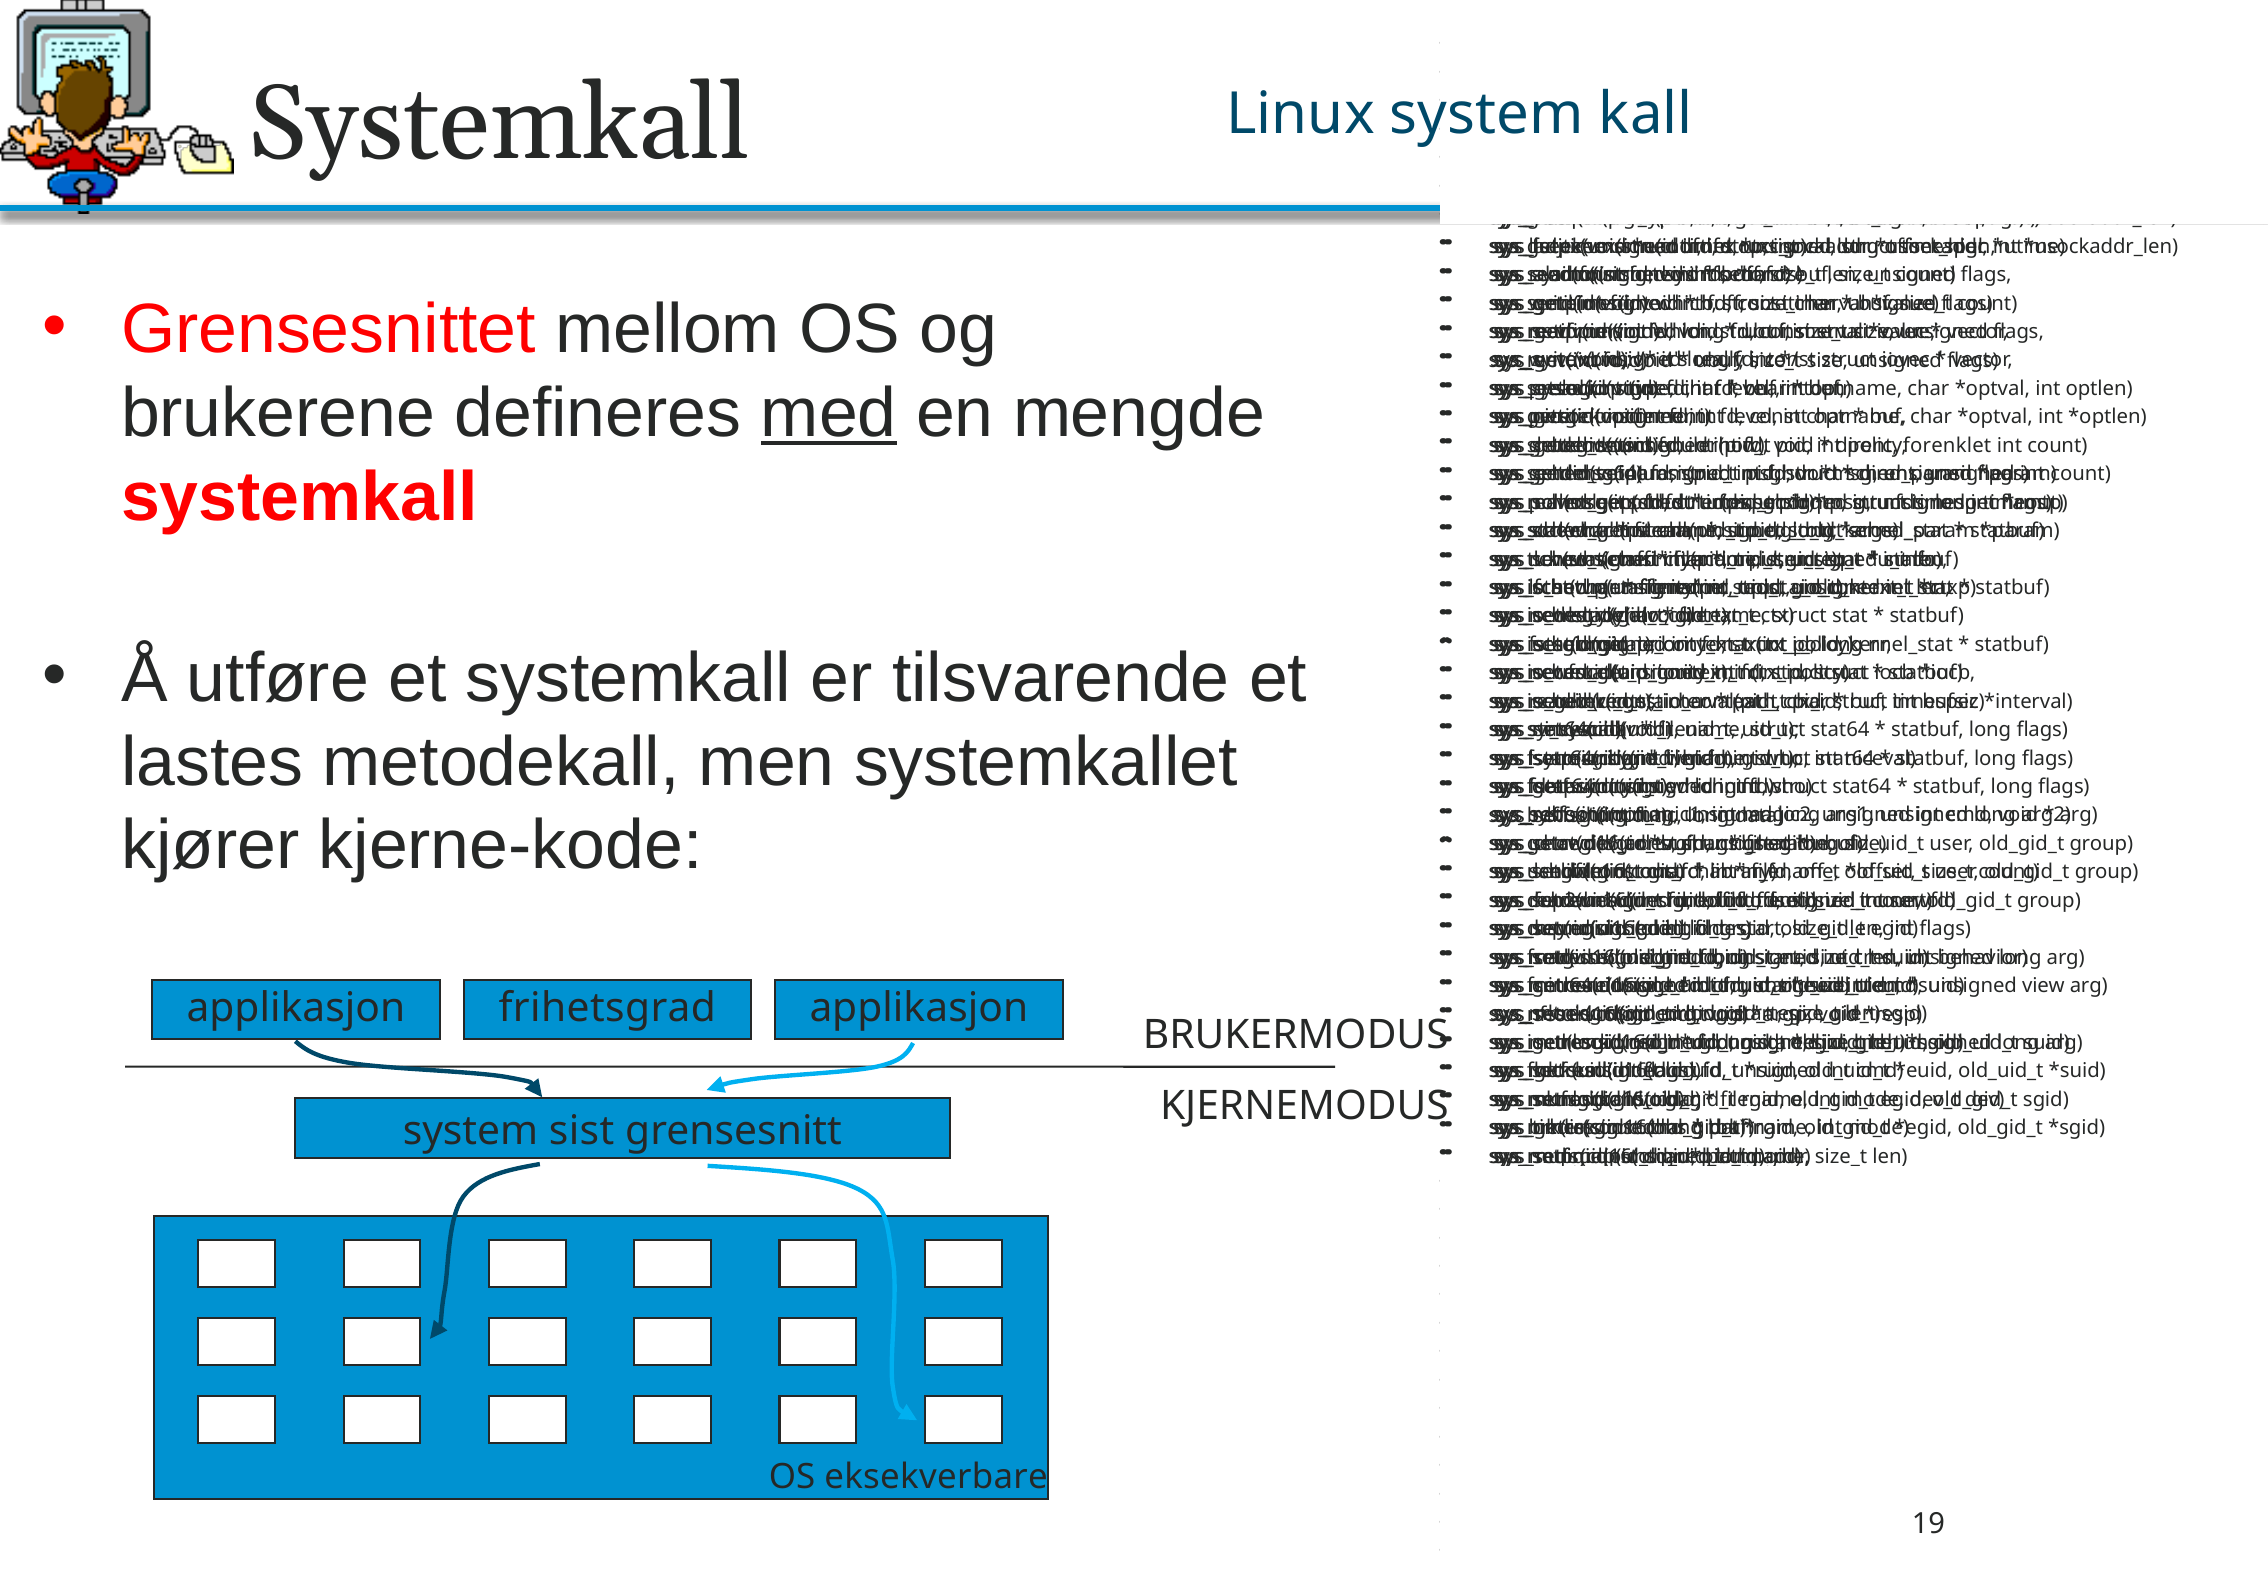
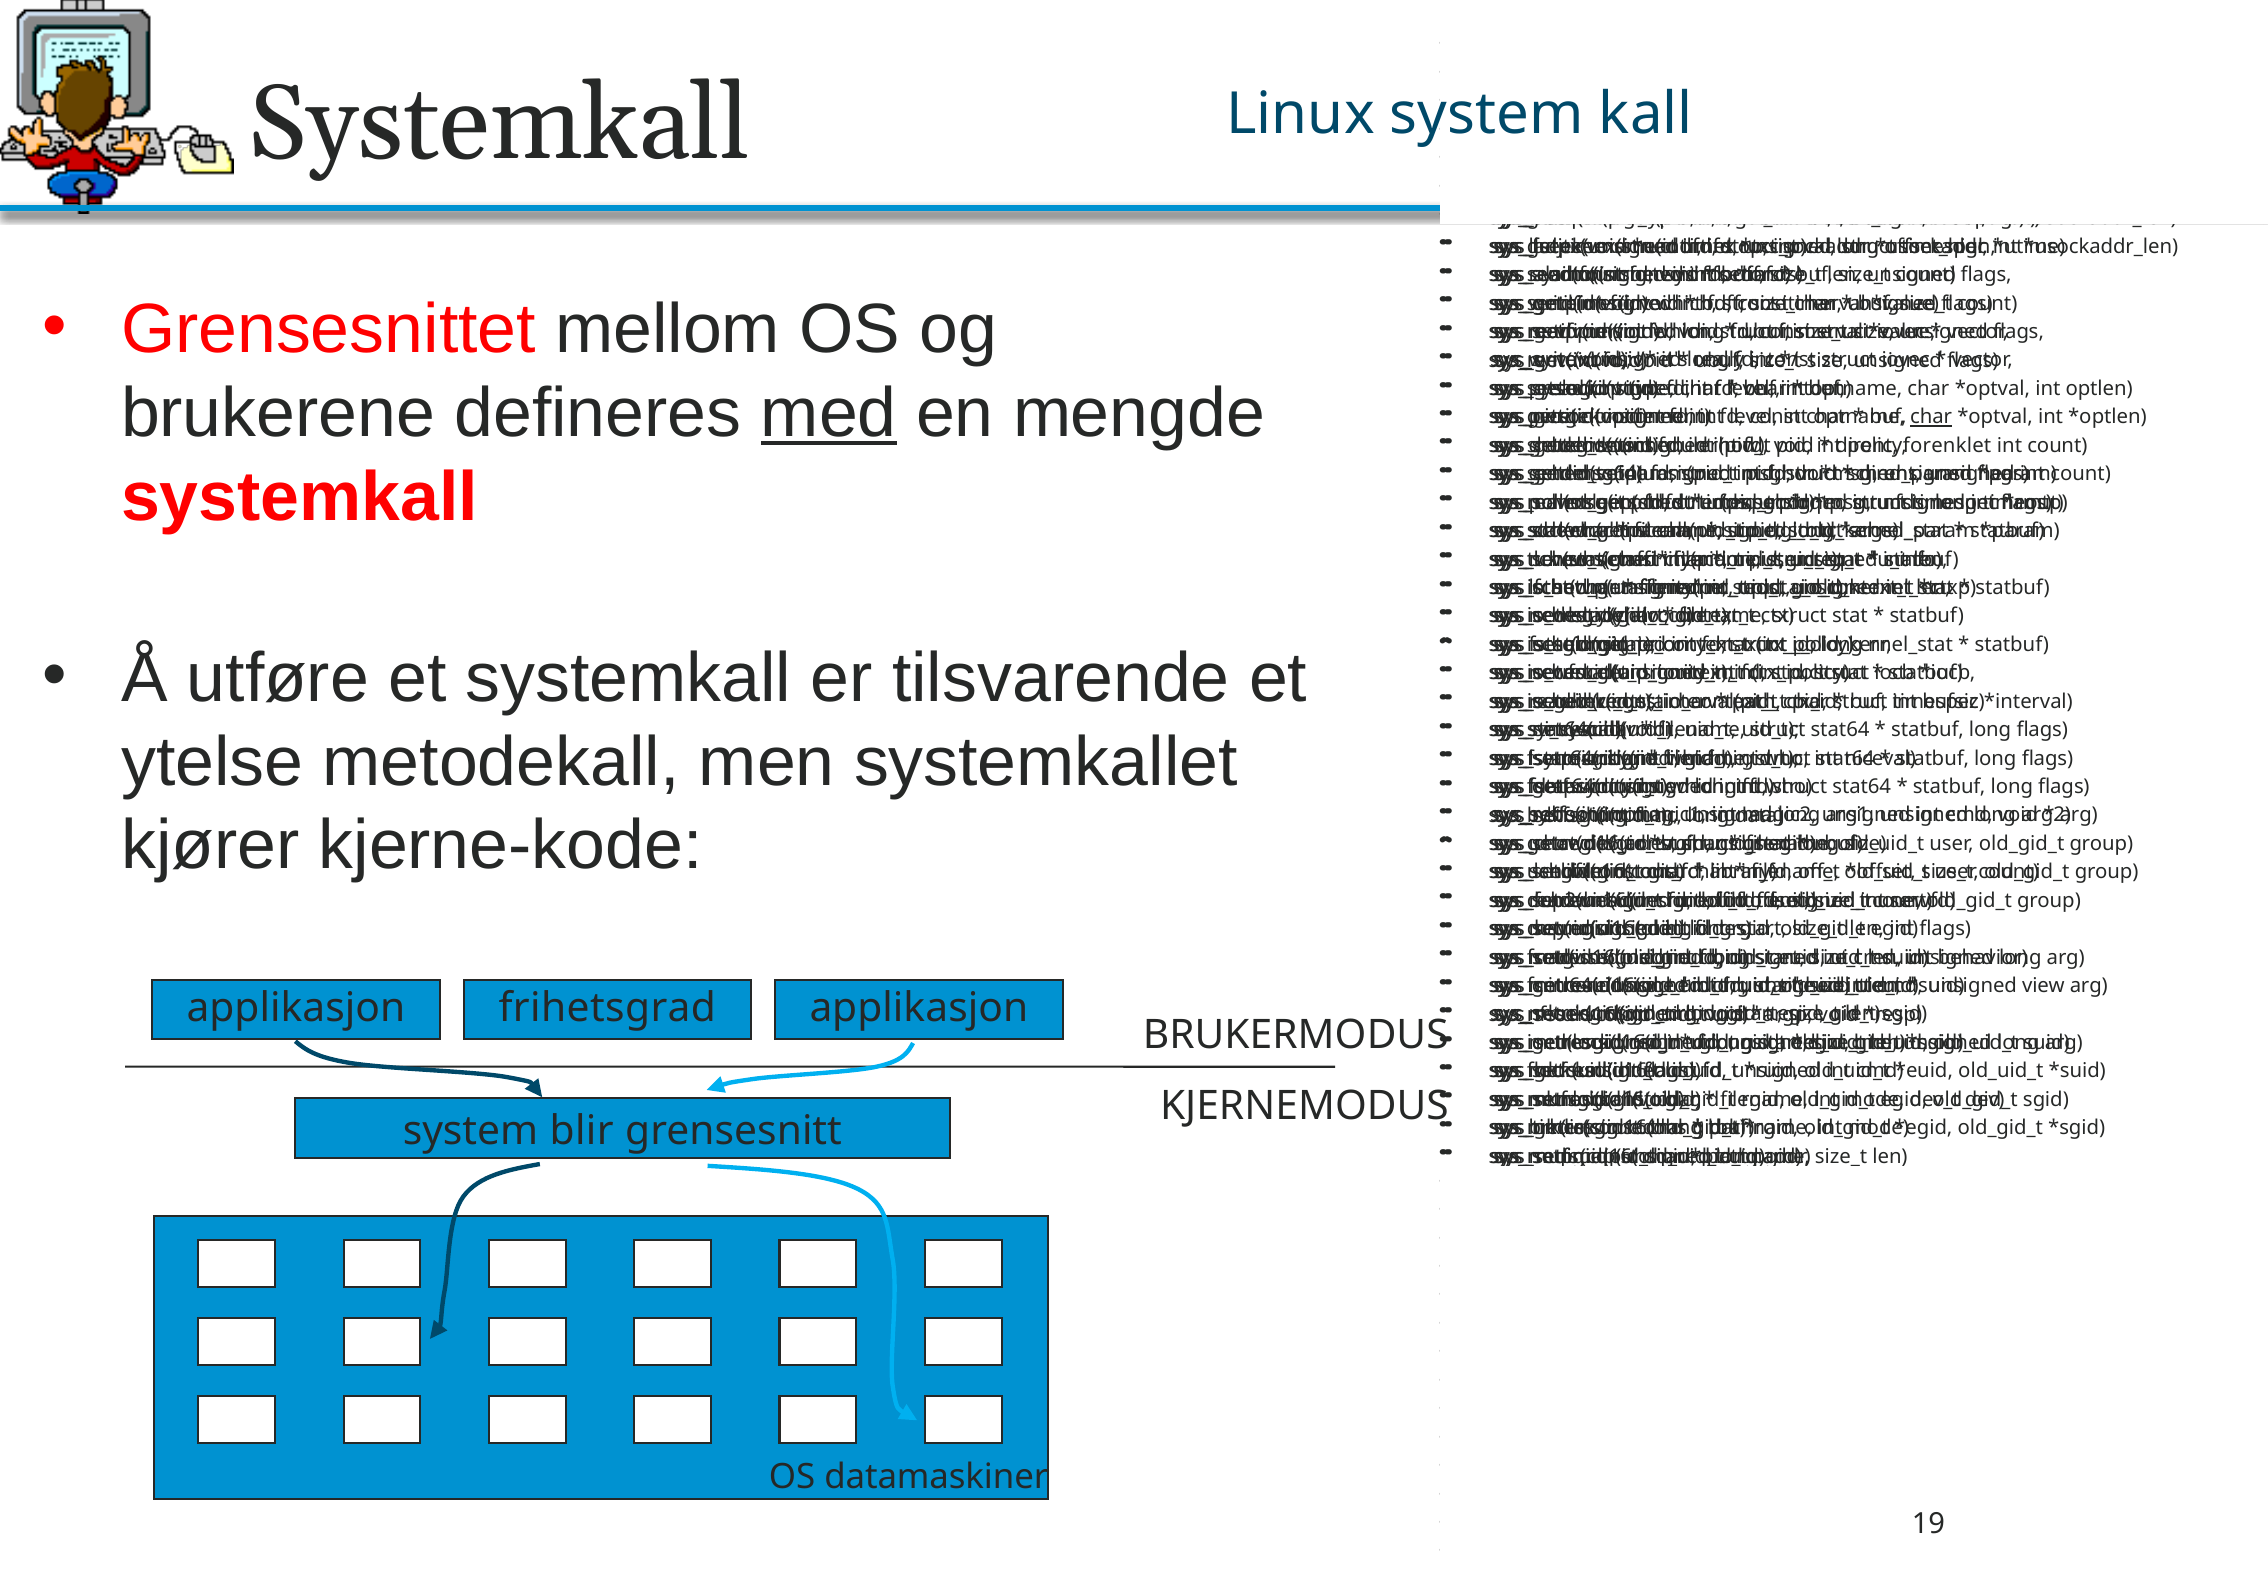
char underline: none -> present (1931, 417)
lastes: lastes -> ytelse (212, 762)
sist: sist -> blir (582, 1131)
eksekverbare: eksekverbare -> datamaskiner (936, 1477)
